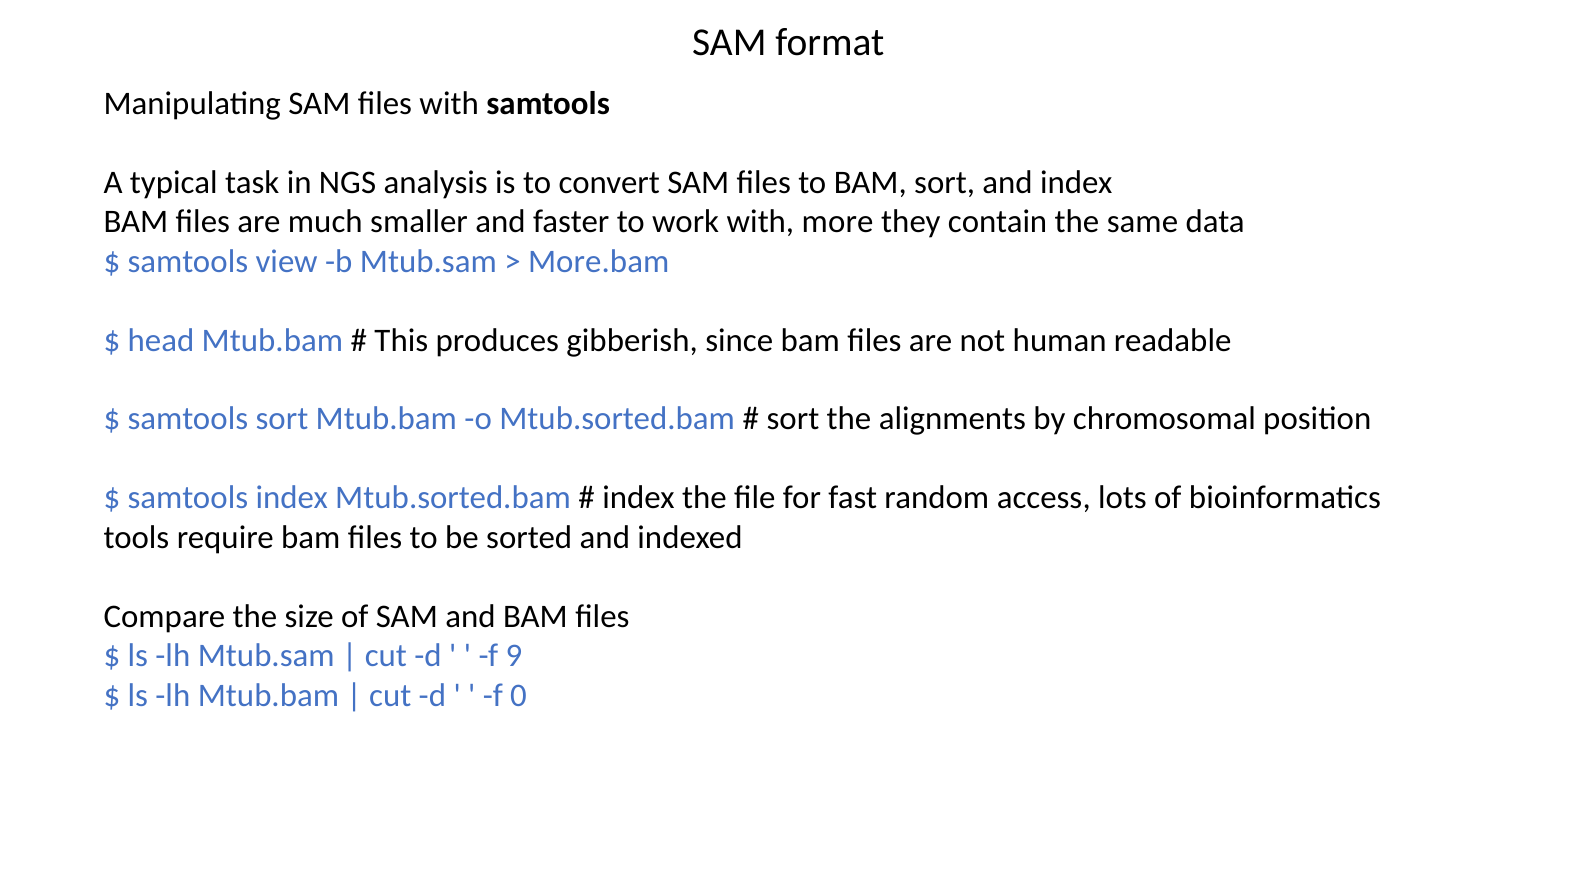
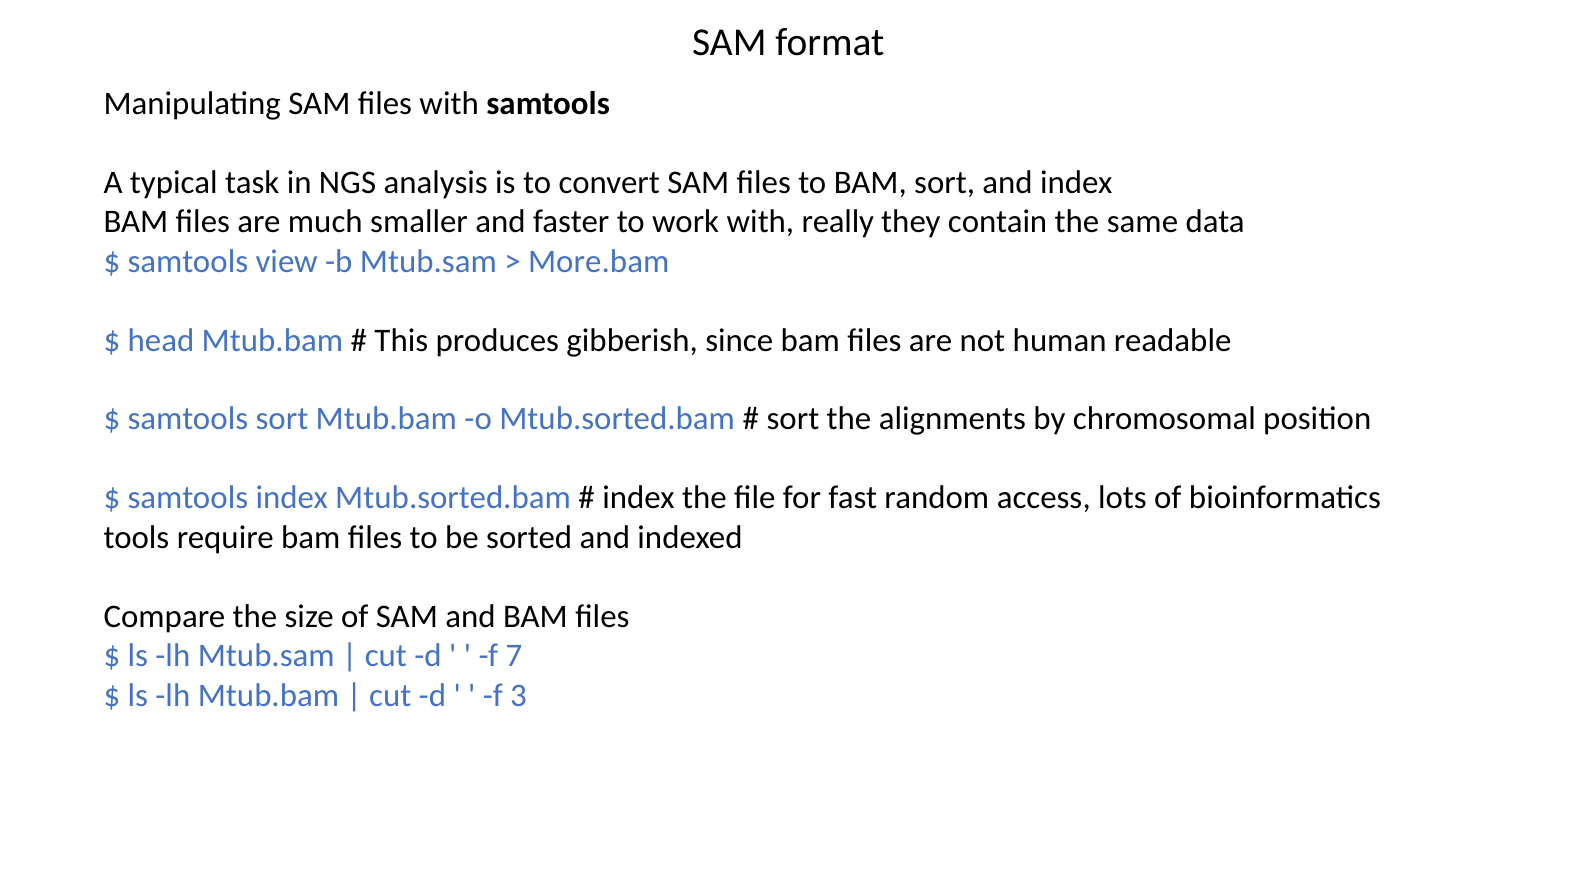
more: more -> really (838, 222)
9: 9 -> 7 (514, 656)
0: 0 -> 3 (518, 695)
